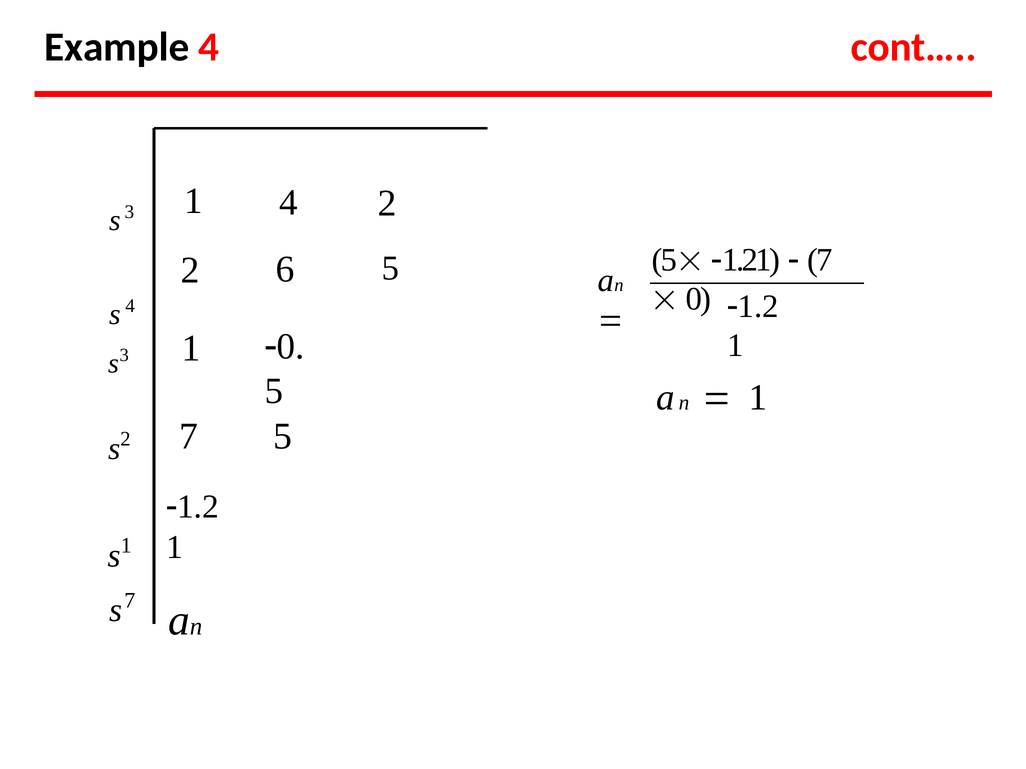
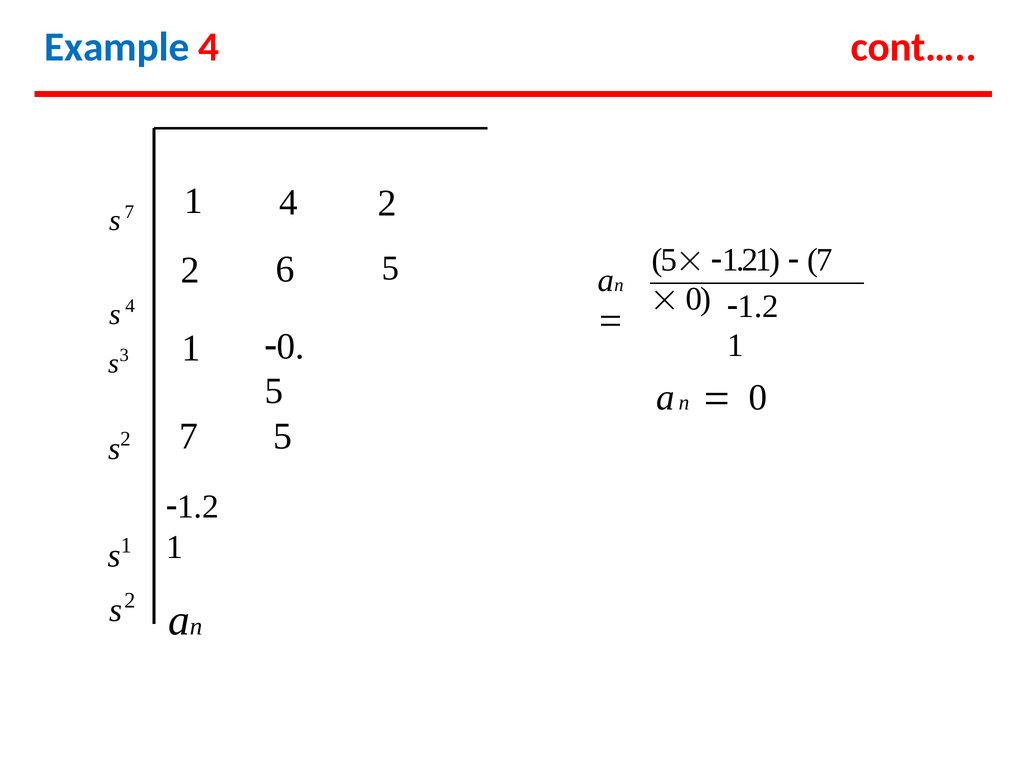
Example colour: black -> blue (117, 47)
3: 3 -> 7 (129, 212)
1: 1 -> 0 (758, 398)
7: 7 -> 2 (130, 601)
